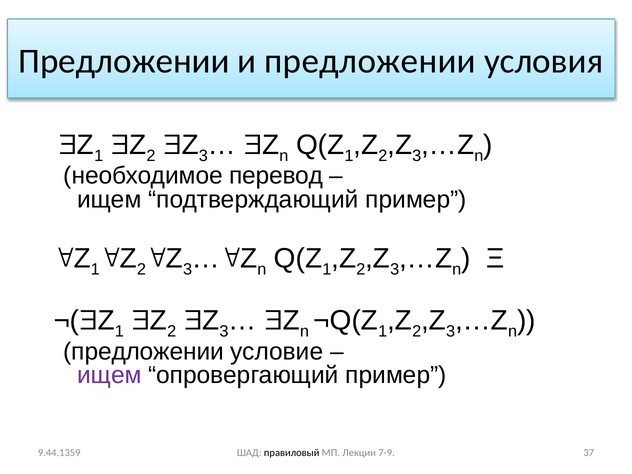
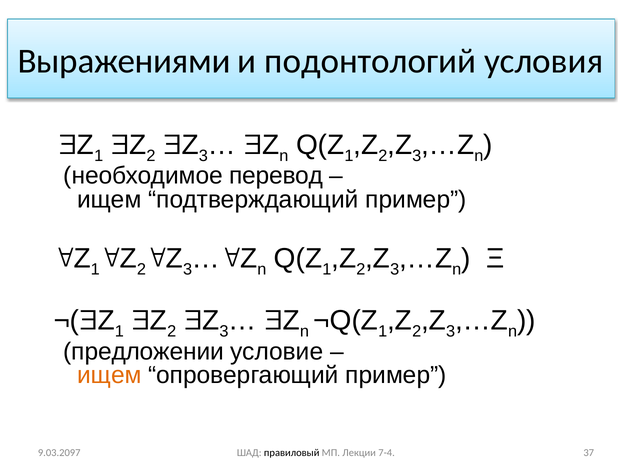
Предложении: Предложении -> Выражениями (124, 61)
и предложении: предложении -> подонтологий (370, 61)
ищем colour: purple -> orange (109, 375)
7-9: 7-9 -> 7-4 (387, 453)
9.44.1359: 9.44.1359 -> 9.03.2097 (59, 453)
